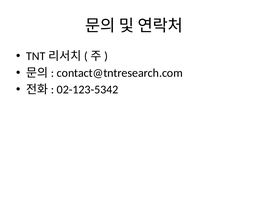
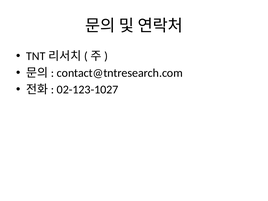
02-123-5342: 02-123-5342 -> 02-123-1027 (88, 90)
